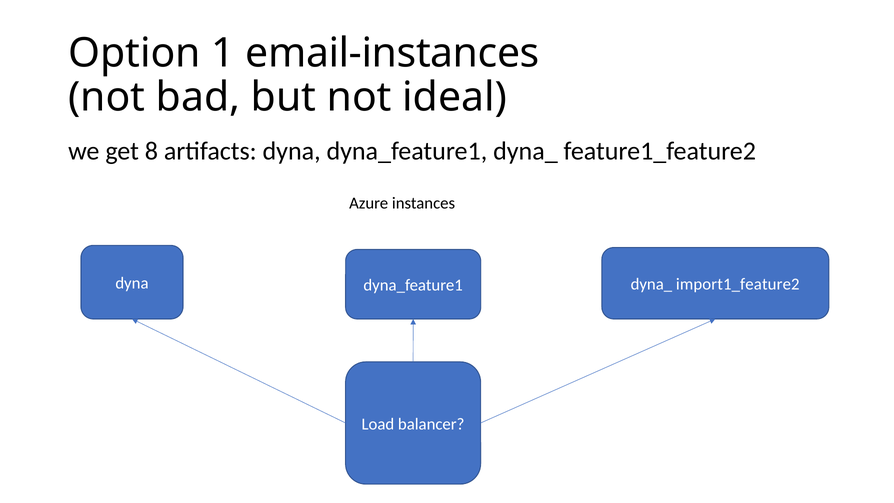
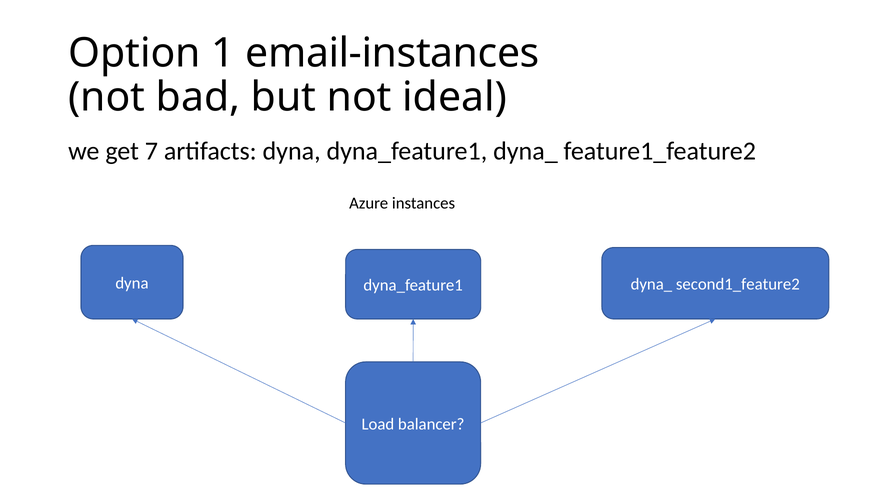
8: 8 -> 7 (151, 151)
import1_feature2: import1_feature2 -> second1_feature2 (738, 284)
